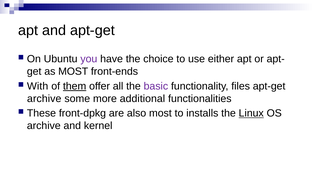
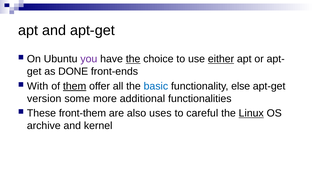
the underline: none -> present (133, 59)
either underline: none -> present (221, 59)
as MOST: MOST -> DONE (73, 72)
basic colour: purple -> blue (156, 86)
files: files -> else (241, 86)
archive: archive -> version (44, 99)
front-dpkg: front-dpkg -> front-them (82, 114)
also most: most -> uses (160, 114)
installs: installs -> careful (202, 114)
